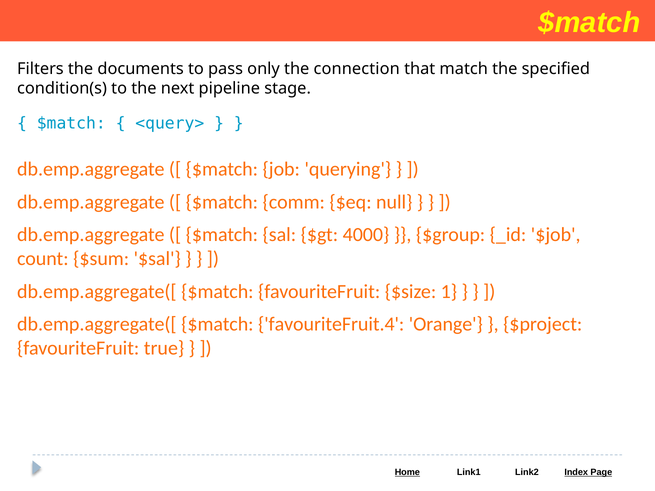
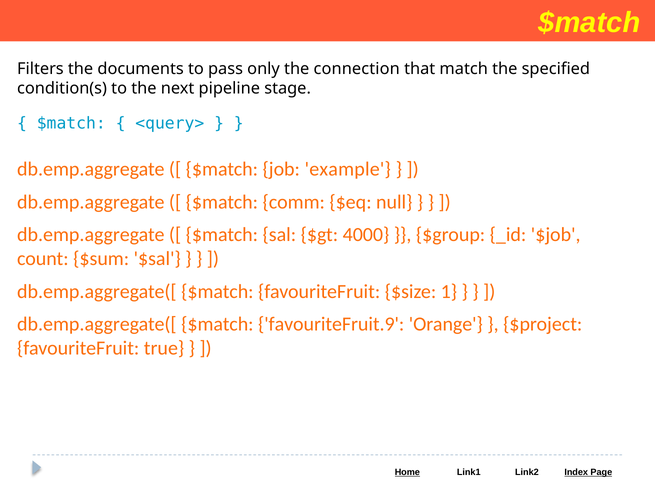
querying: querying -> example (348, 169)
favouriteFruit.4: favouriteFruit.4 -> favouriteFruit.9 (331, 324)
